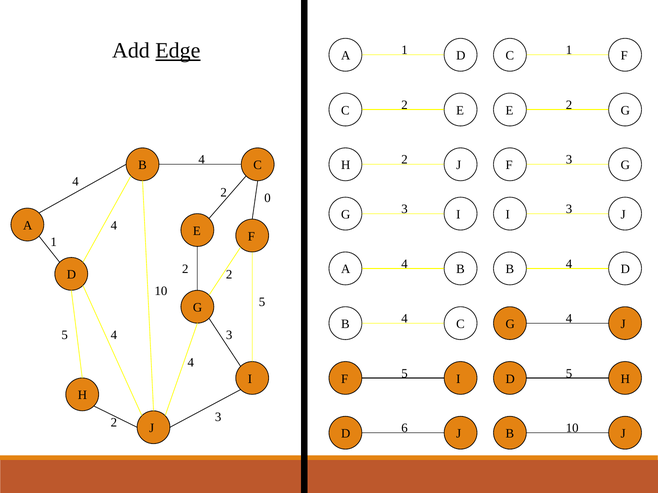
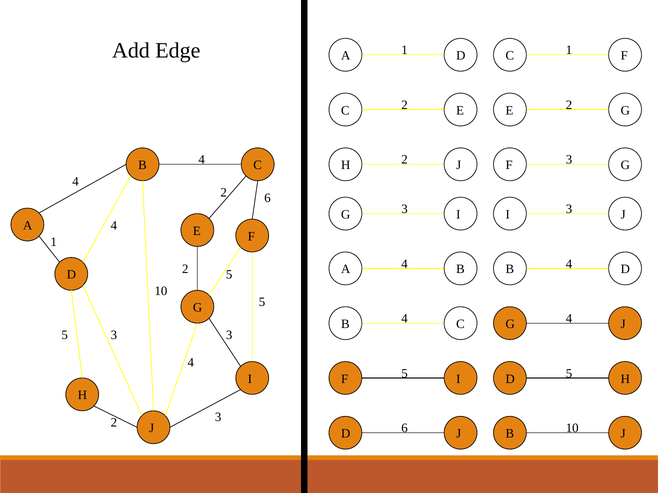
Edge underline: present -> none (178, 51)
2 0: 0 -> 6 (267, 198)
2: 2 -> 5 (229, 275)
4: 4 -> 3 (114, 335)
